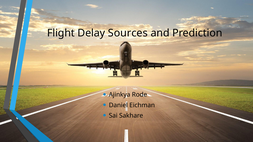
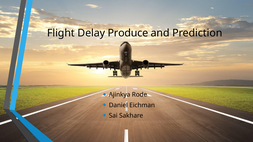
Sources: Sources -> Produce (128, 33)
